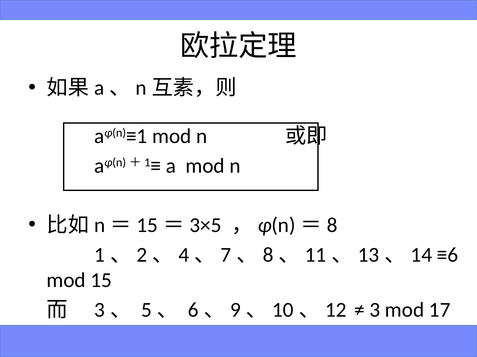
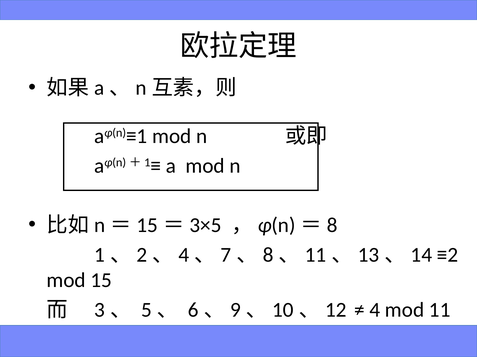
≡6: ≡6 -> ≡2 (448, 255)
3: 3 -> 4 (375, 310)
17: 17 -> 11 (440, 310)
